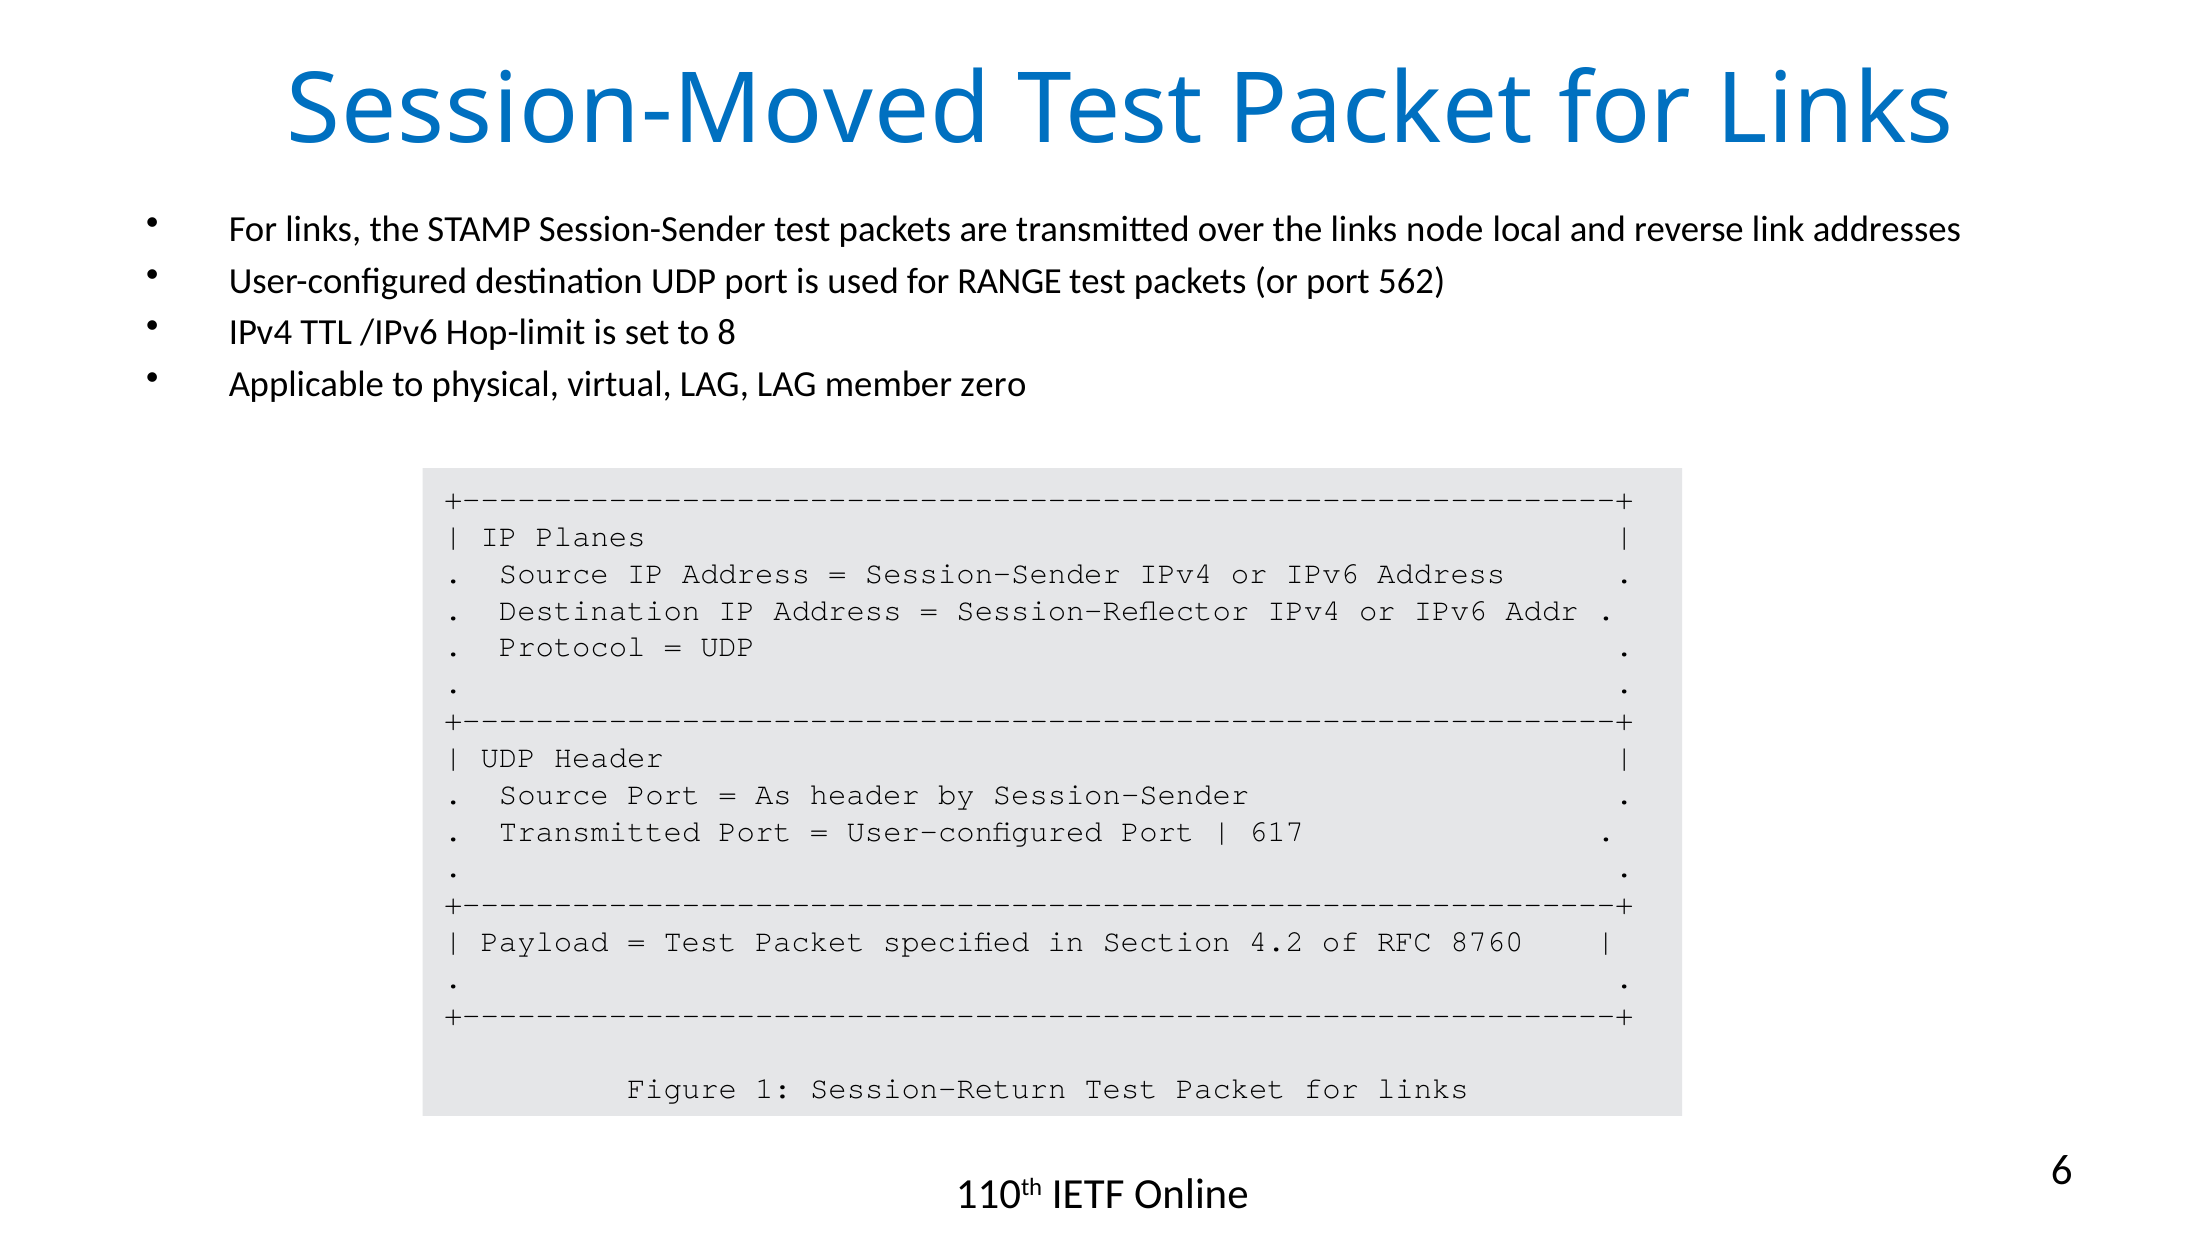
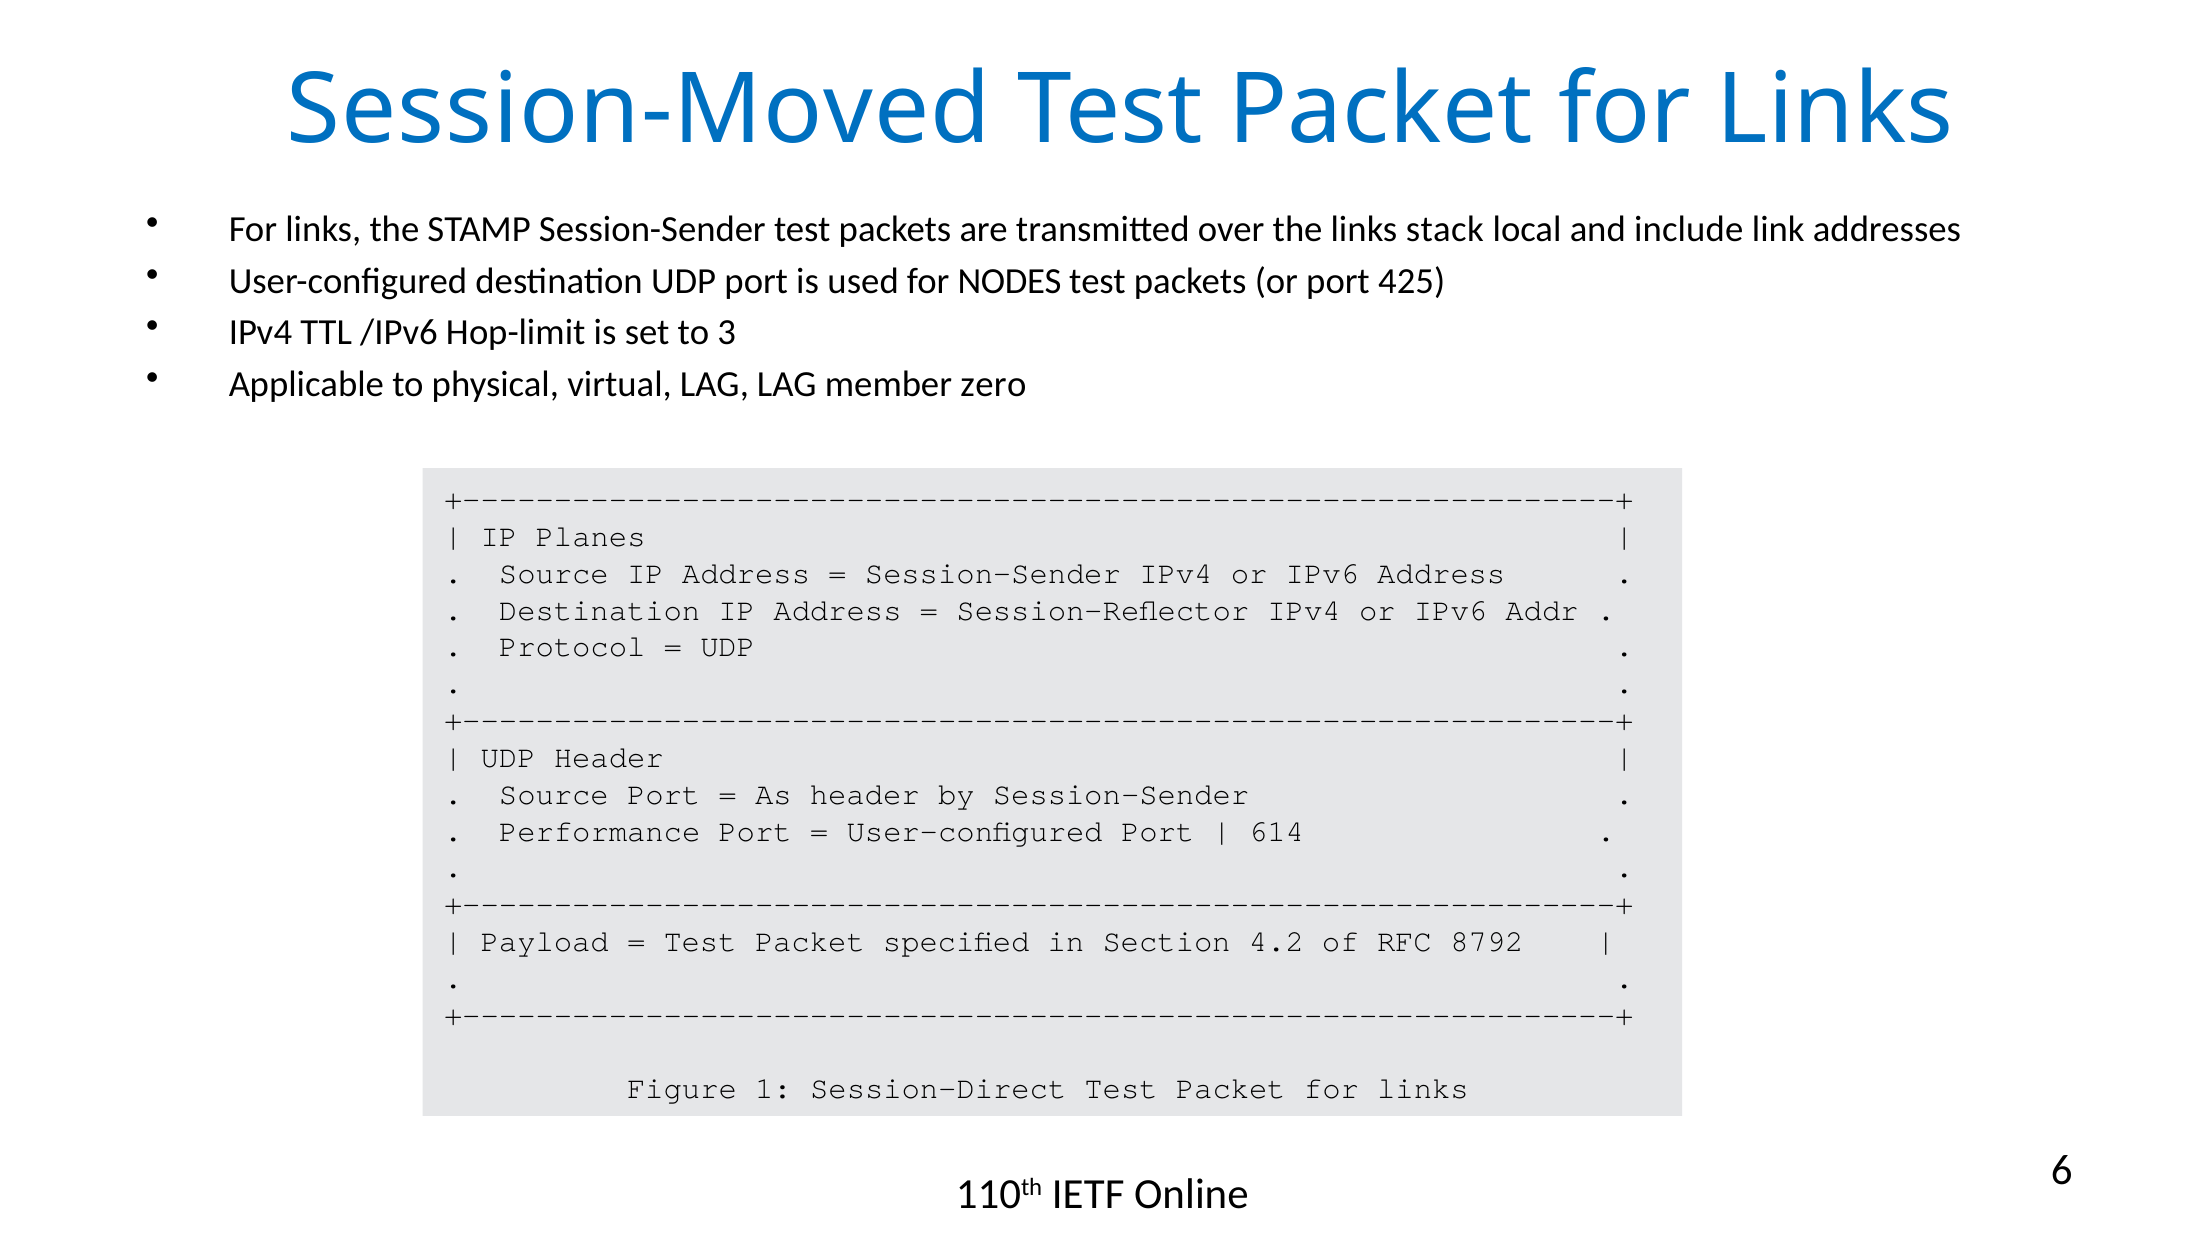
node: node -> stack (1445, 230)
reverse: reverse -> include (1689, 230)
RANGE: RANGE -> NODES (1009, 281)
562: 562 -> 425 (1412, 281)
8: 8 -> 3 (727, 333)
Transmitted: Transmitted -> Performance (600, 831)
617: 617 -> 614 (1277, 831)
8760: 8760 -> 8792 (1487, 941)
Session-Return: Session-Return -> Session-Direct (938, 1088)
